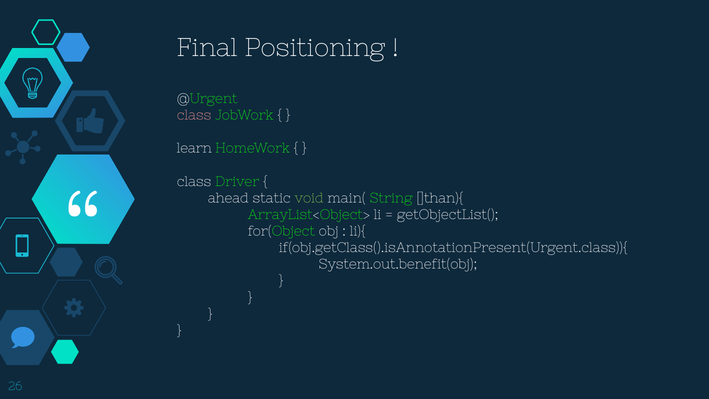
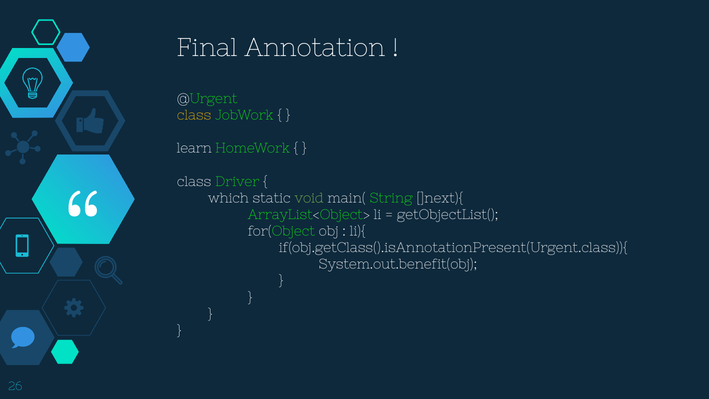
Positioning: Positioning -> Annotation (315, 48)
class colour: pink -> yellow (194, 115)
ahead: ahead -> which (228, 198)
]than){: ]than){ -> ]next){ (440, 198)
